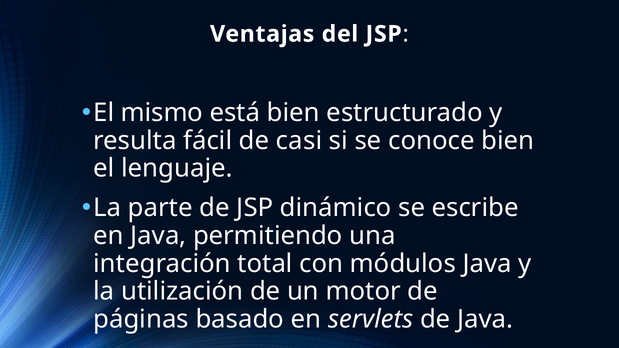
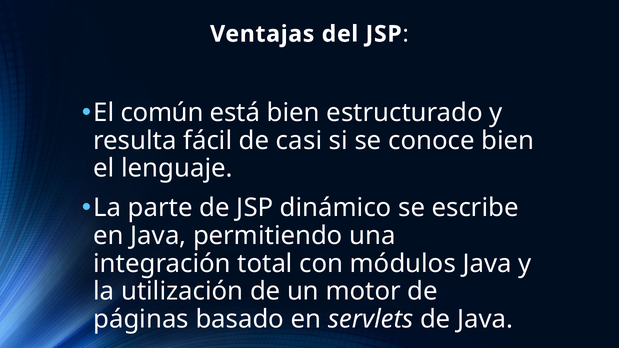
mismo: mismo -> común (162, 113)
